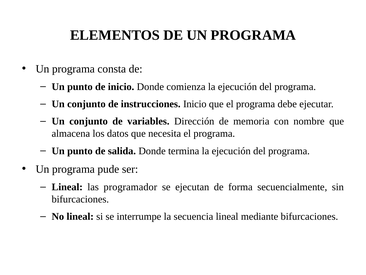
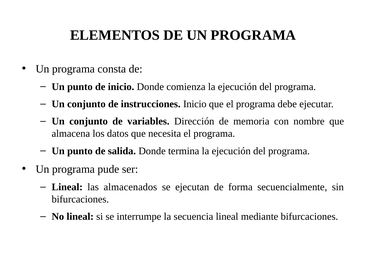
programador: programador -> almacenados (130, 187)
